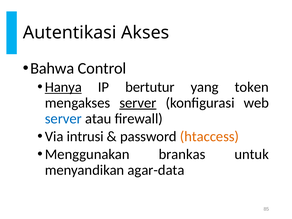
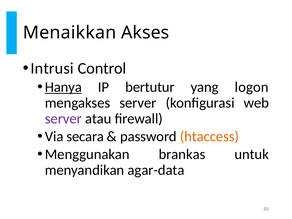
Autentikasi: Autentikasi -> Menaikkan (70, 33)
Bahwa: Bahwa -> Intrusi (52, 68)
token: token -> logon (252, 87)
server underline: present -> none (138, 103)
server colour: blue -> purple (63, 119)
intrusi: intrusi -> secara (85, 136)
